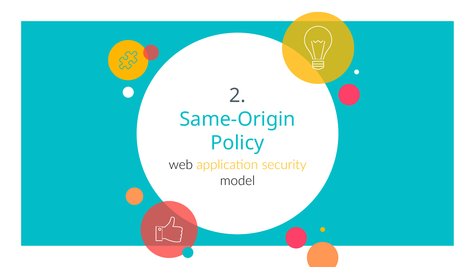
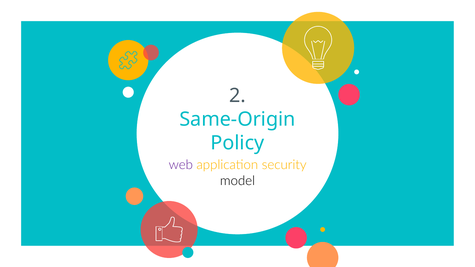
web colour: black -> purple (181, 165)
